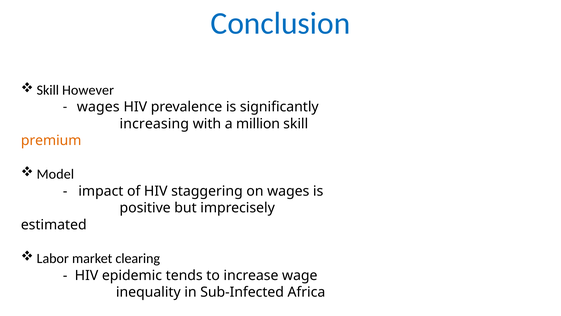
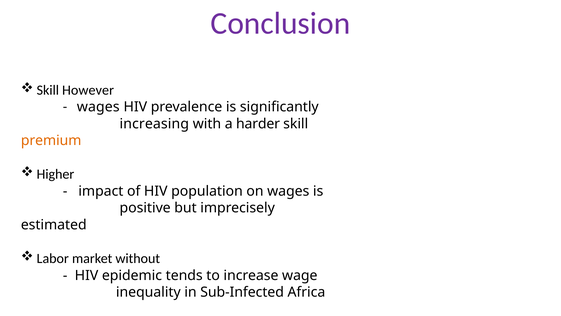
Conclusion colour: blue -> purple (280, 23)
million: million -> harder (258, 124)
Model: Model -> Higher (55, 174)
staggering: staggering -> population (207, 191)
clearing: clearing -> without (138, 258)
